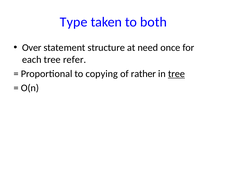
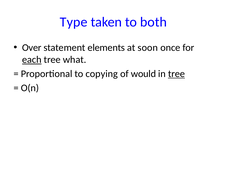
structure: structure -> elements (106, 48)
need: need -> soon (148, 48)
each underline: none -> present (32, 60)
refer: refer -> what (75, 60)
rather: rather -> would (143, 74)
